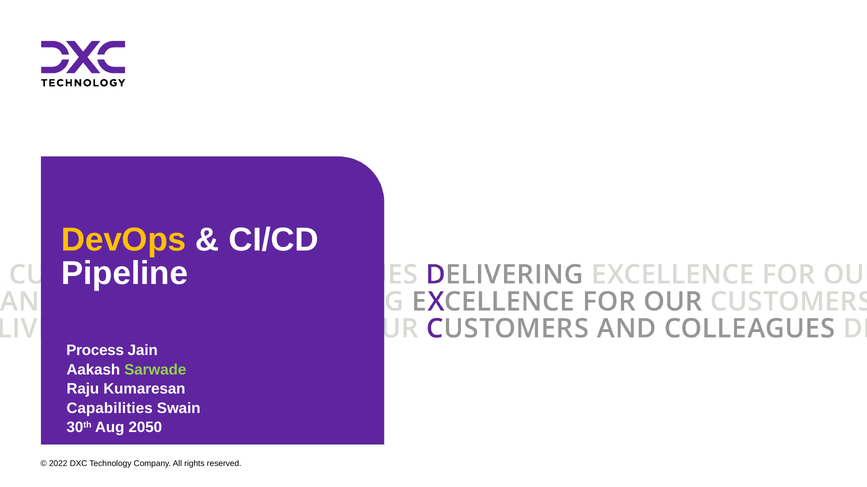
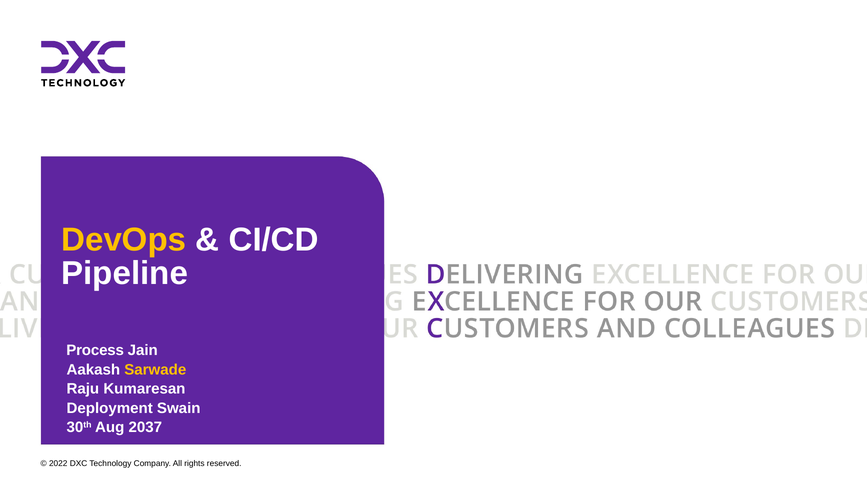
Sarwade colour: light green -> yellow (155, 370)
Capabilities: Capabilities -> Deployment (110, 409)
2050: 2050 -> 2037 (145, 428)
